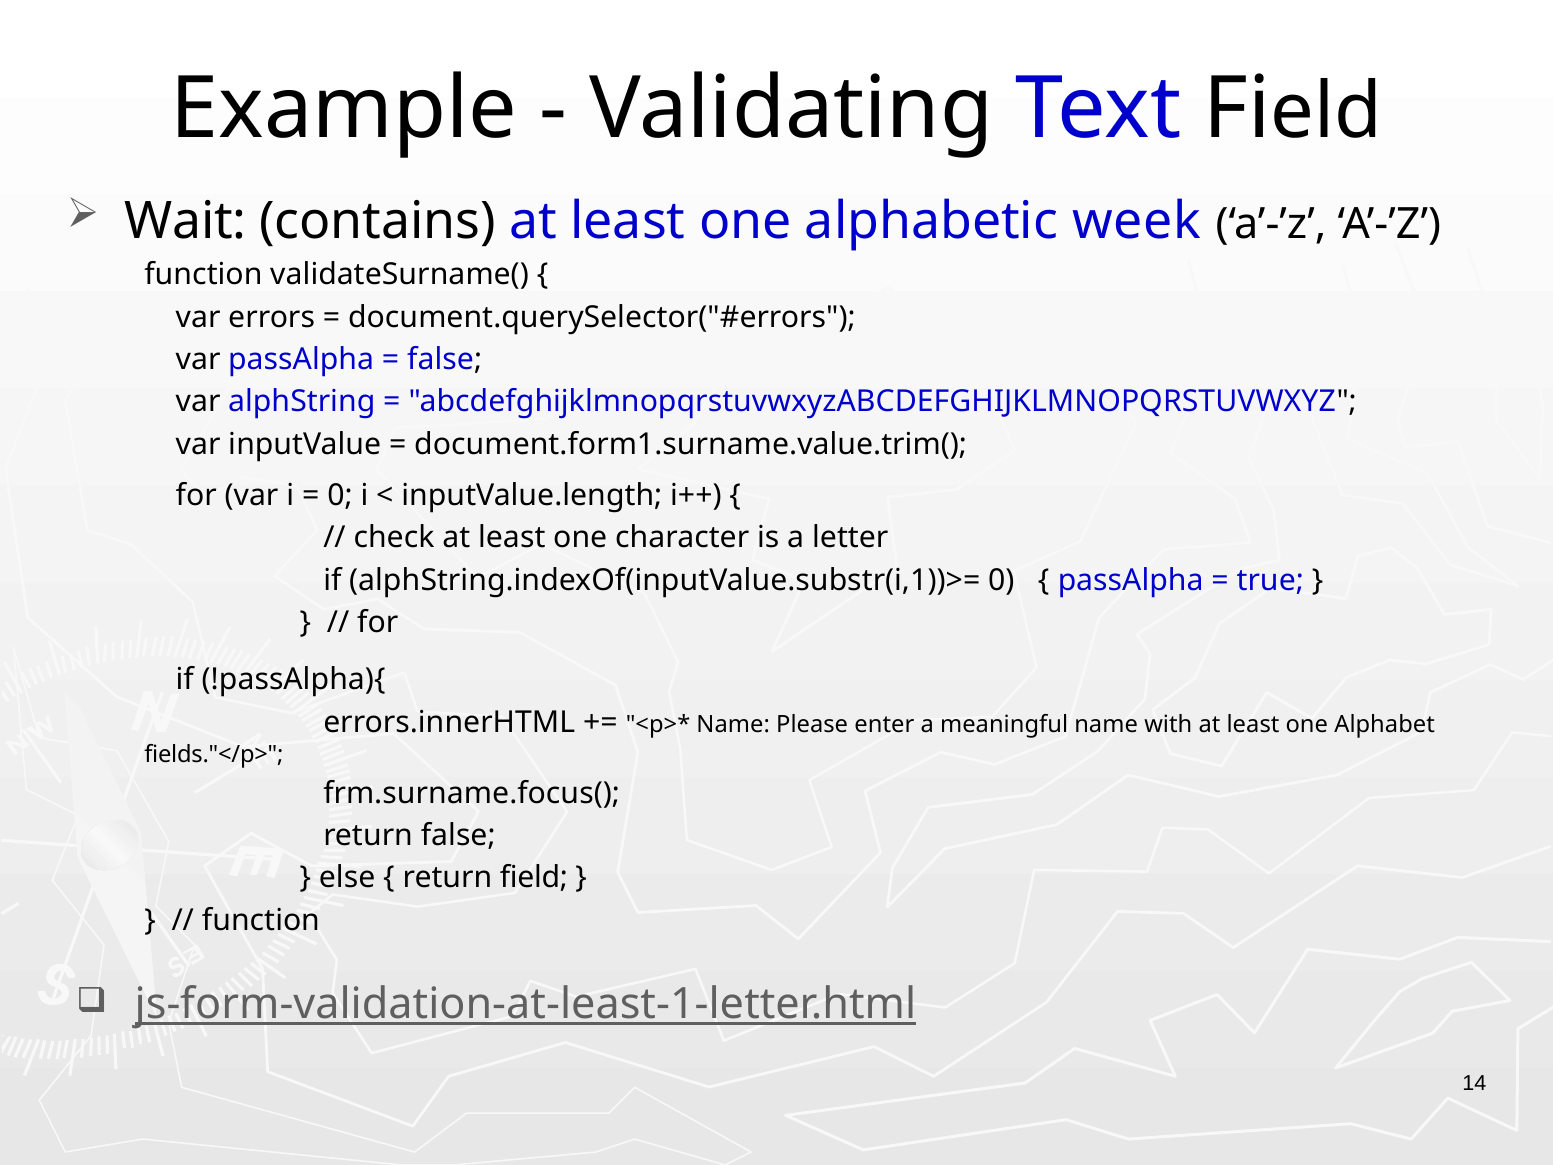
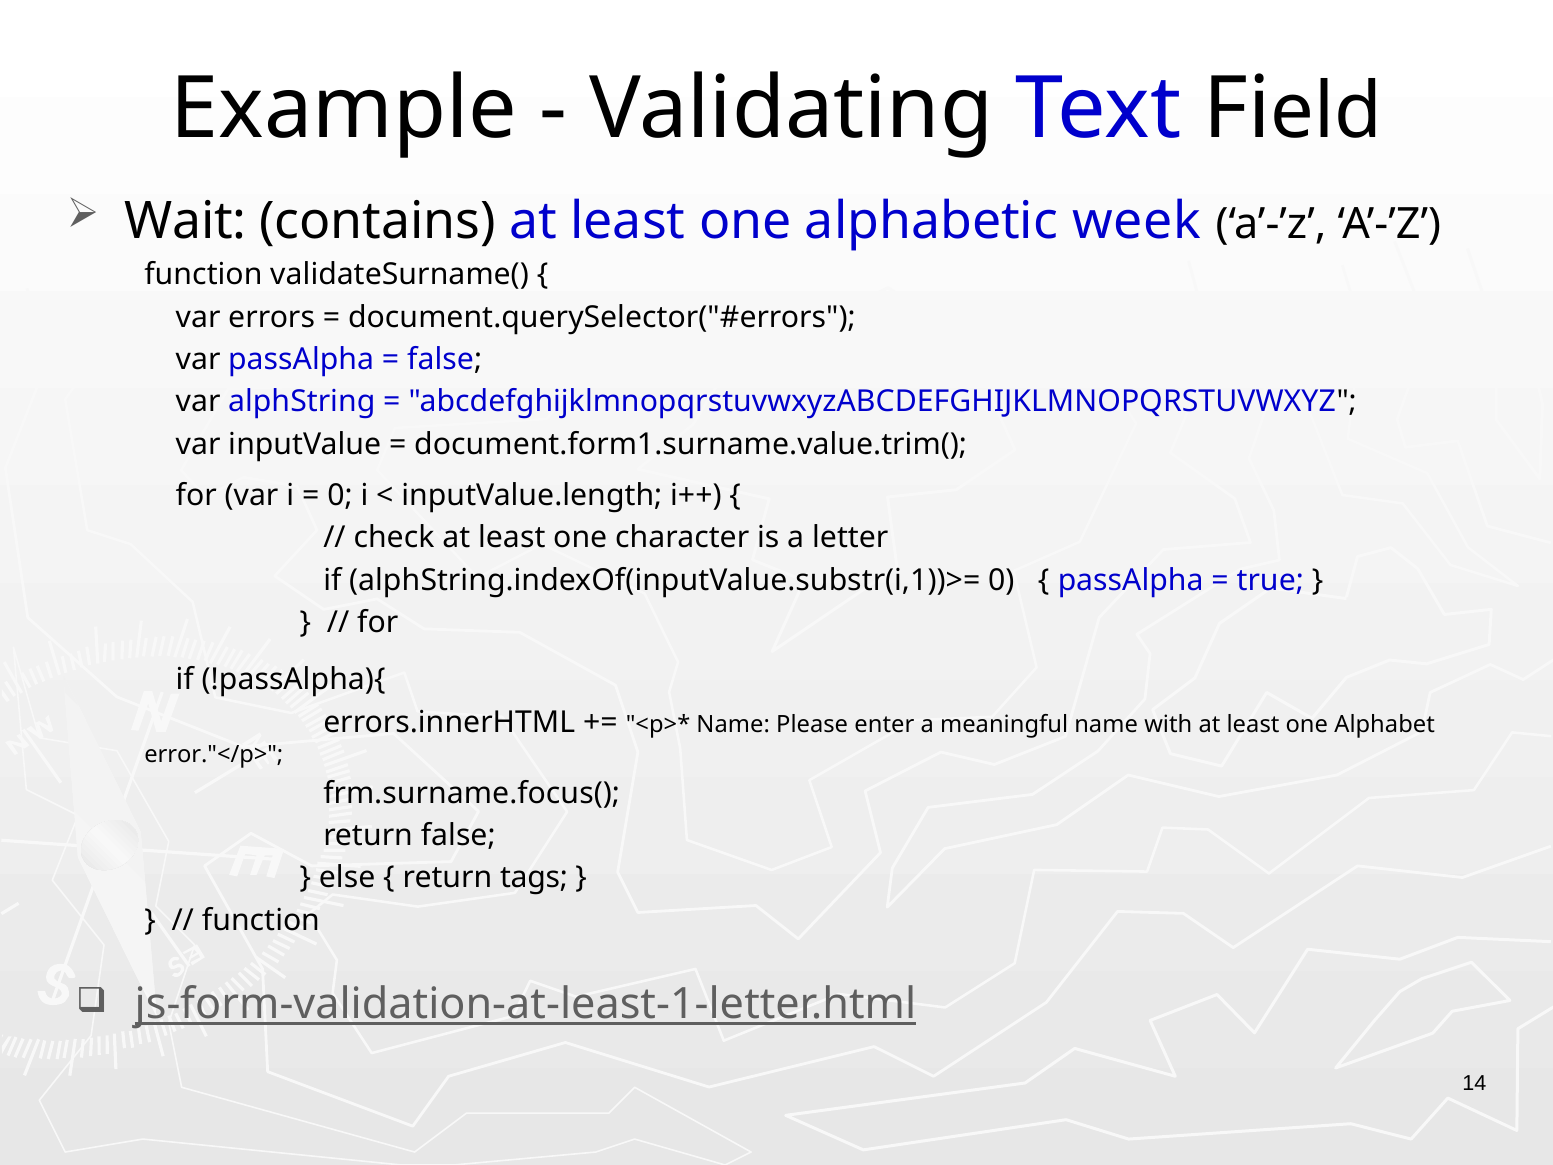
fields."</p>: fields."</p> -> error."</p> (214, 754)
field: field -> tags (534, 878)
